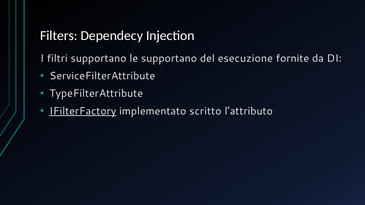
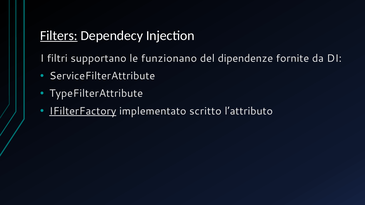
Filters underline: none -> present (59, 36)
le supportano: supportano -> funzionano (169, 58)
esecuzione: esecuzione -> dipendenze (245, 58)
